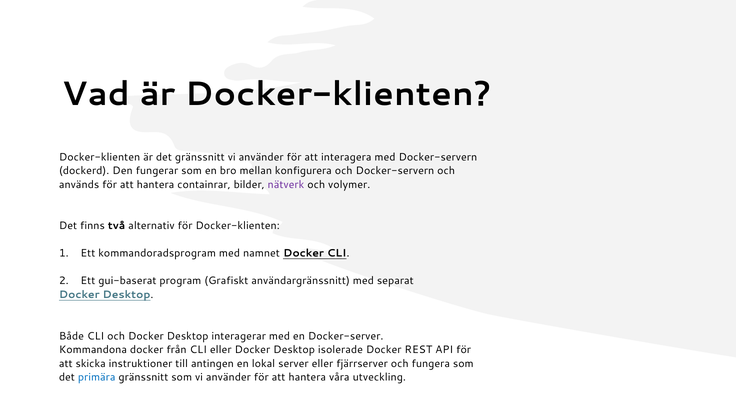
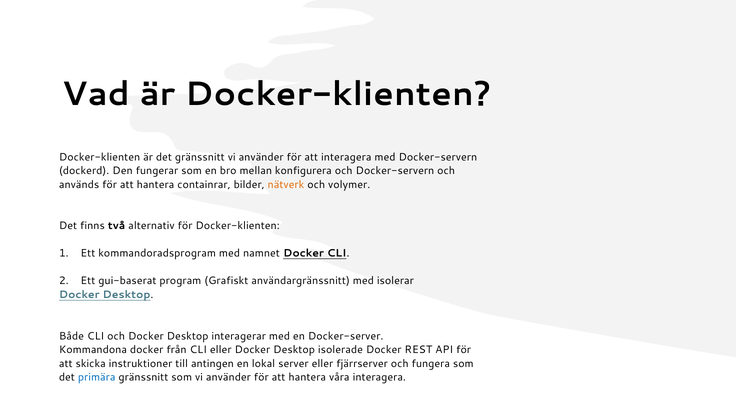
nätverk colour: purple -> orange (286, 185)
separat: separat -> isolerar (395, 281)
våra utveckling: utveckling -> interagera (379, 377)
